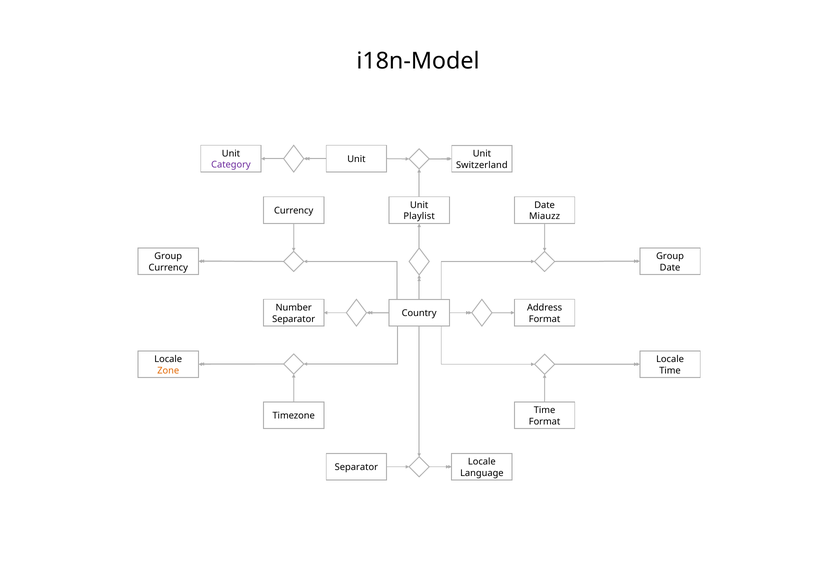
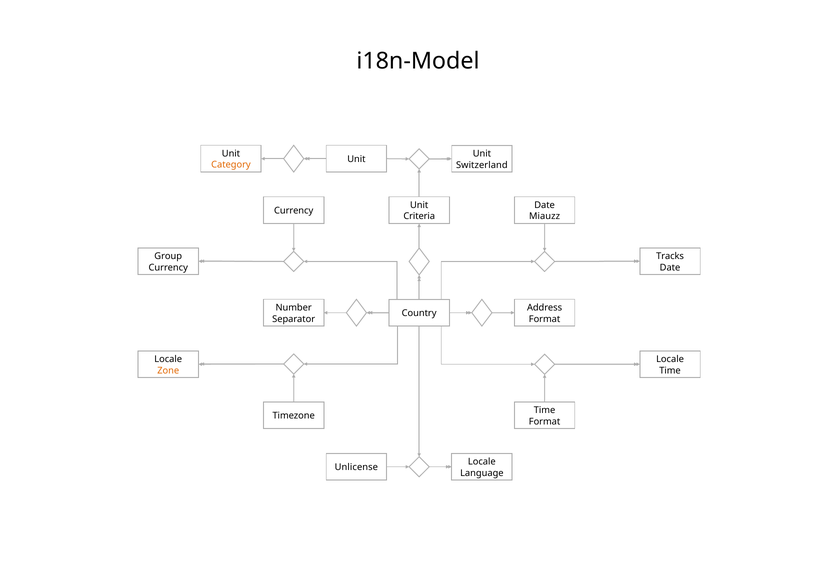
Category colour: purple -> orange (231, 165)
Playlist: Playlist -> Criteria (419, 217)
Group: Group -> Tracks (670, 257)
Separator: Separator -> Unlicense (356, 468)
